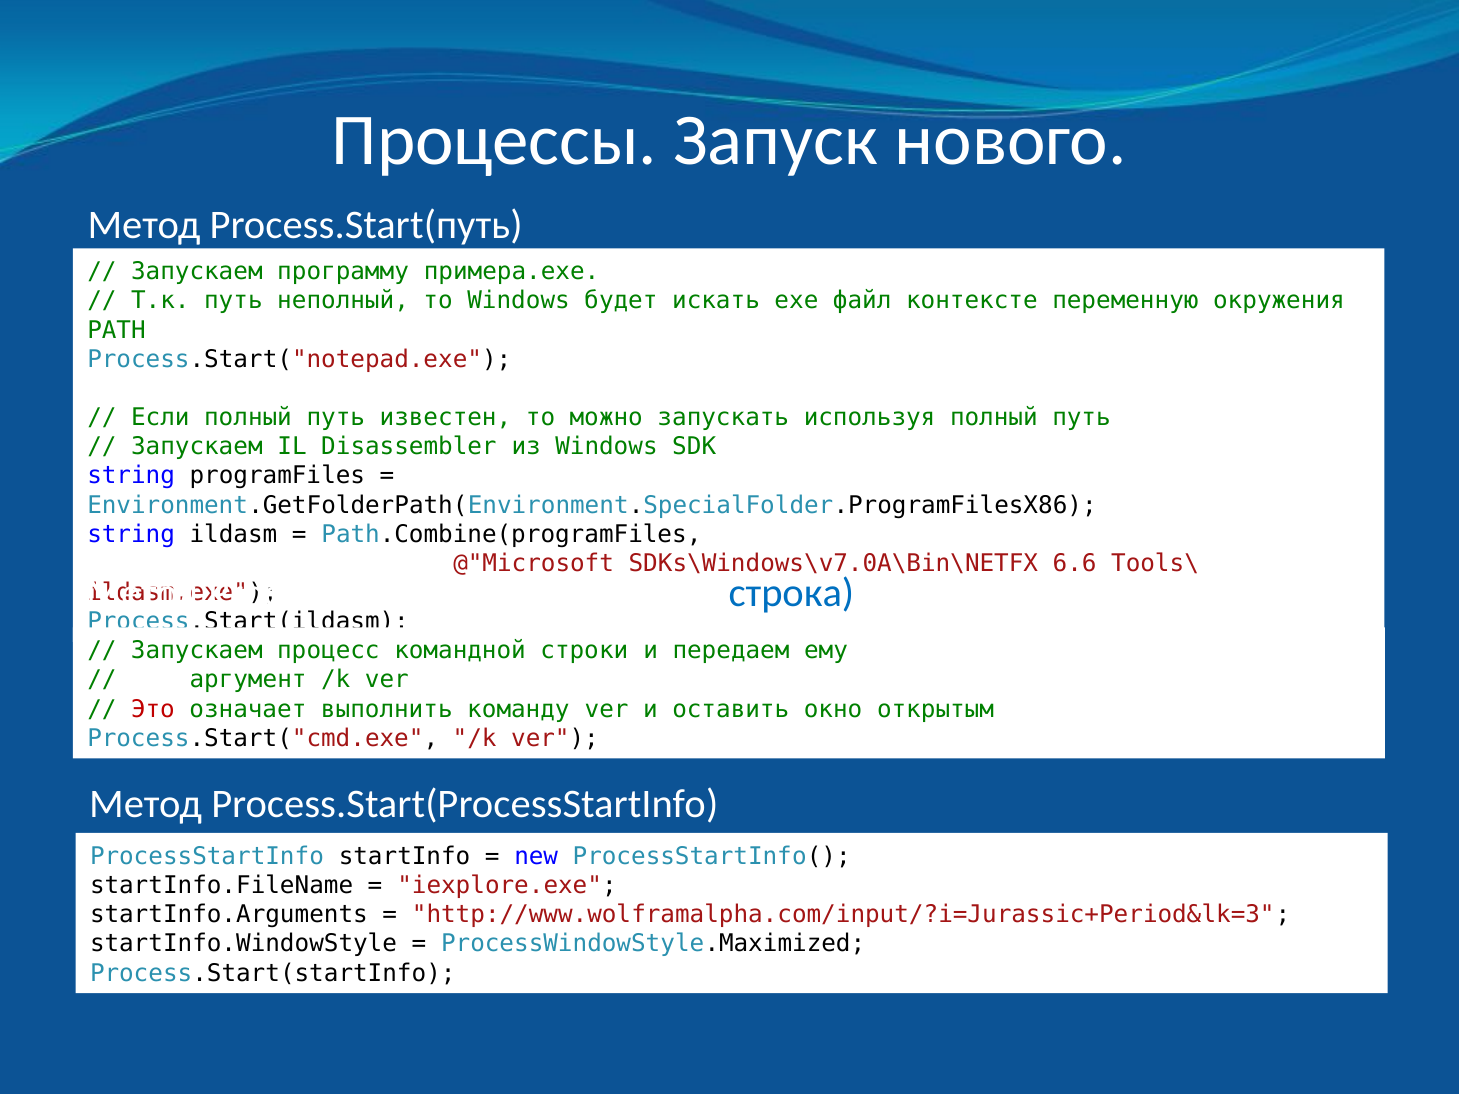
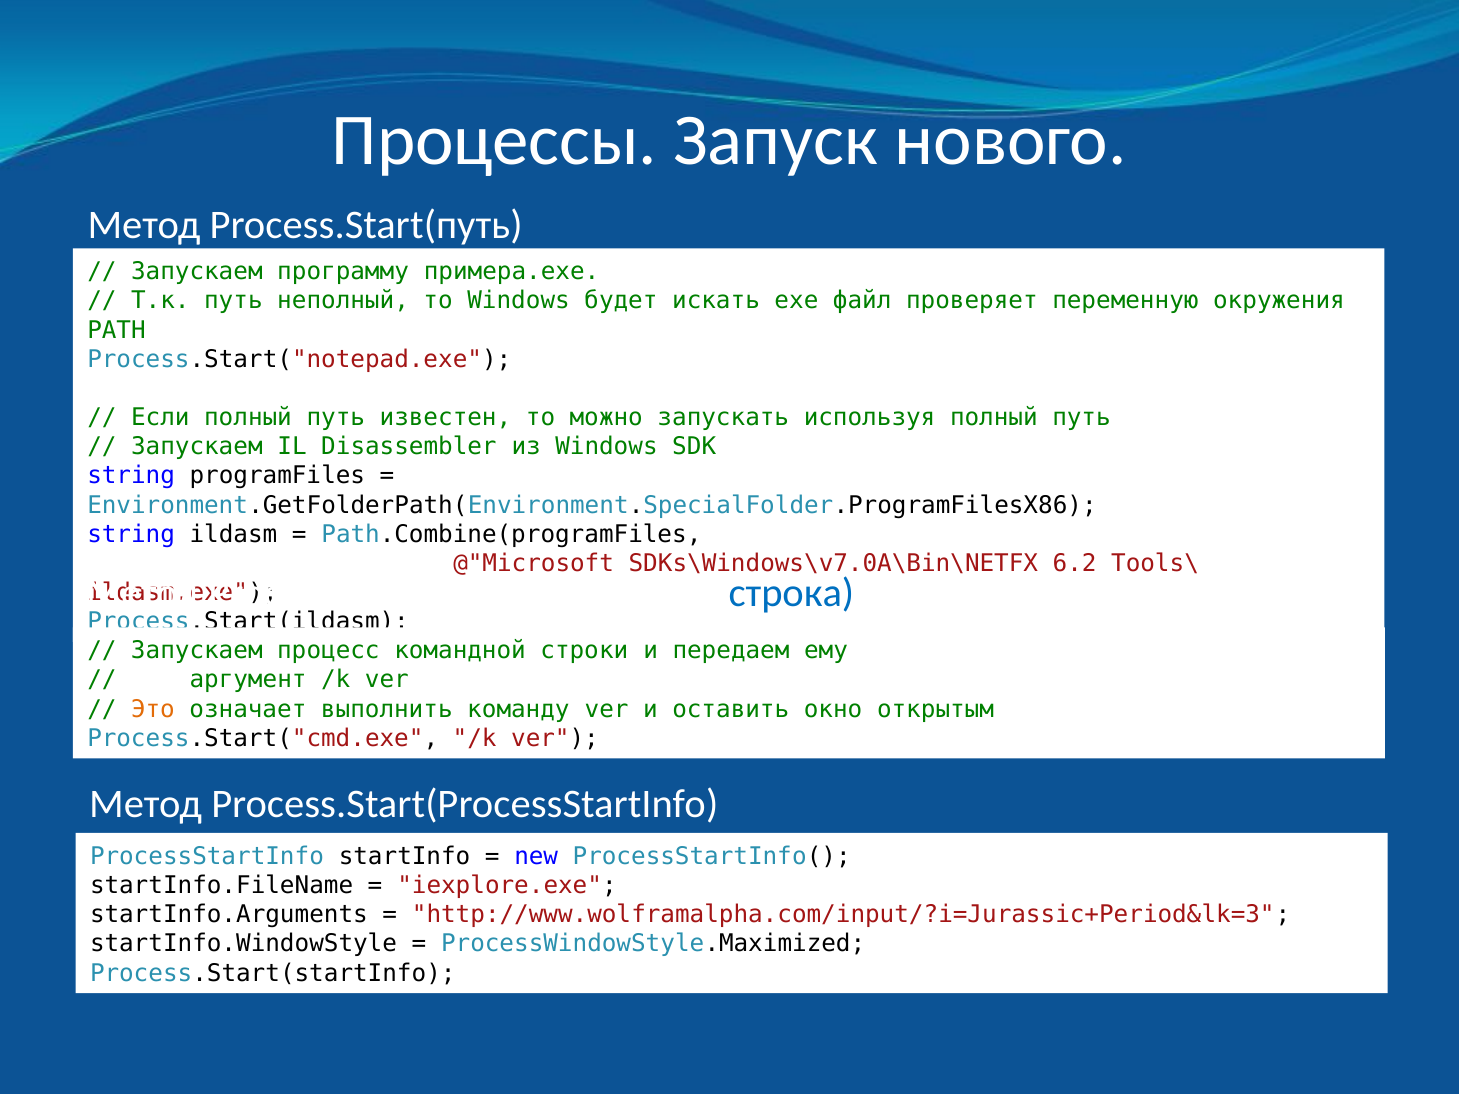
контексте: контексте -> проверяет (972, 301)
6.6: 6.6 -> 6.2 (1075, 564)
Это colour: red -> orange (153, 709)
